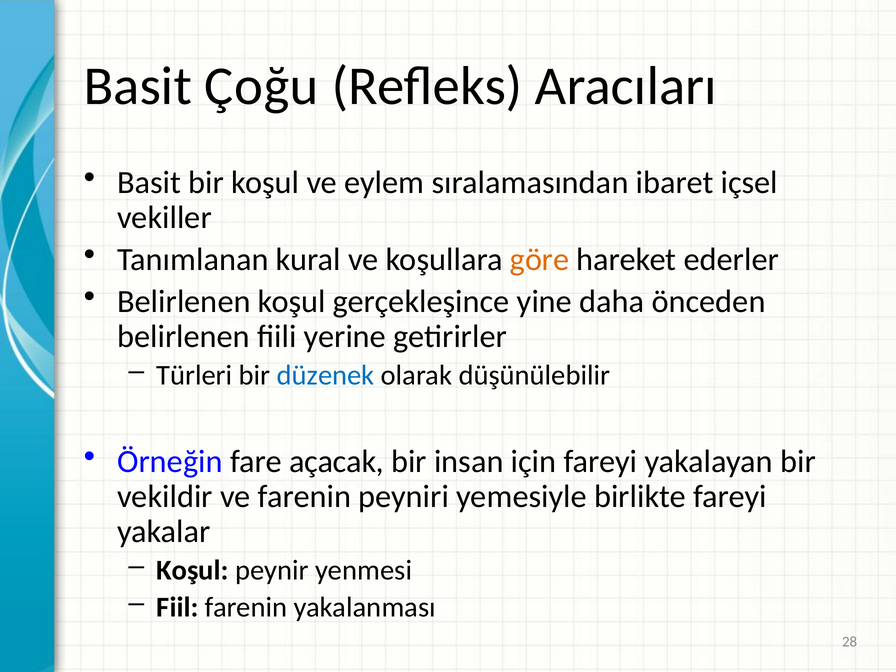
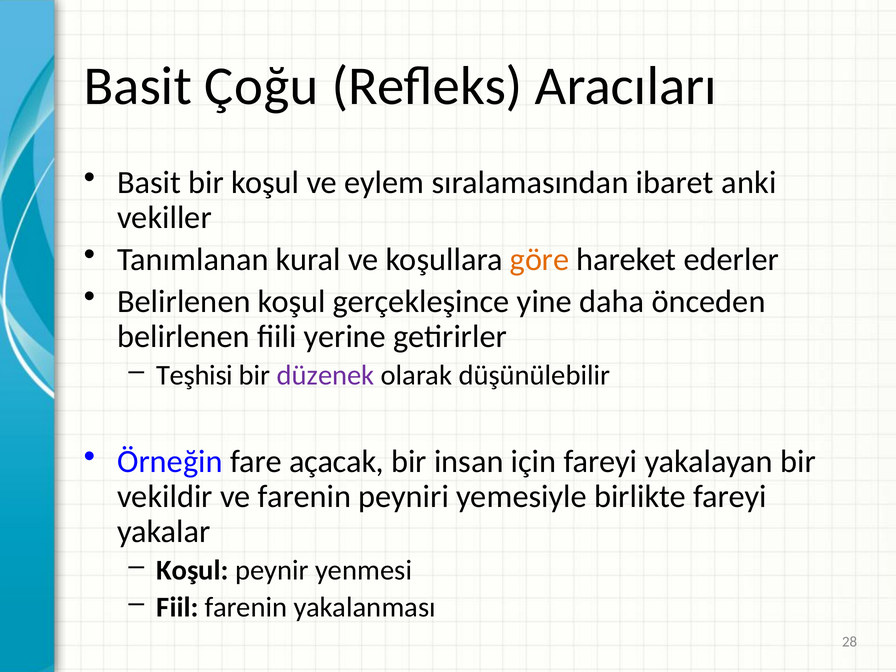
içsel: içsel -> anki (749, 183)
Türleri: Türleri -> Teşhisi (195, 375)
düzenek colour: blue -> purple (326, 375)
